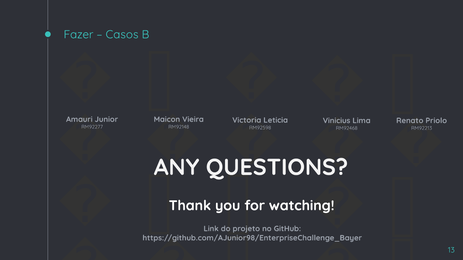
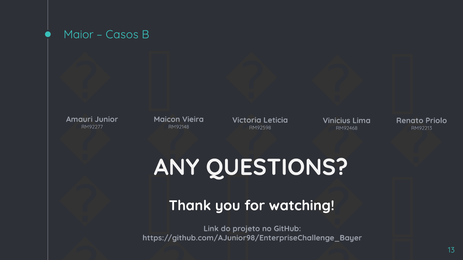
Fazer: Fazer -> Maior (79, 35)
